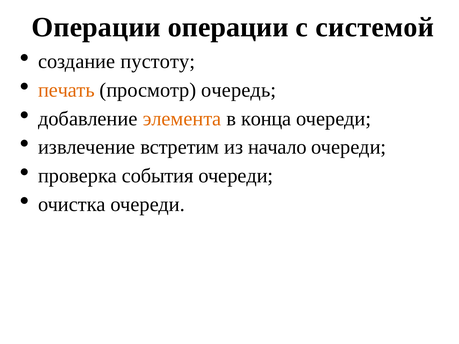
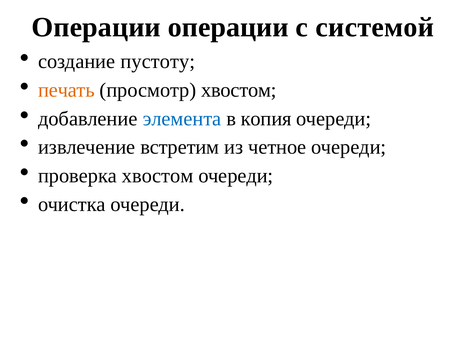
просмотр очередь: очередь -> хвостом (239, 90)
элемента colour: orange -> blue (182, 119)
конца: конца -> копия (266, 119)
начало: начало -> четное (277, 147)
проверка события: события -> хвостом (158, 176)
